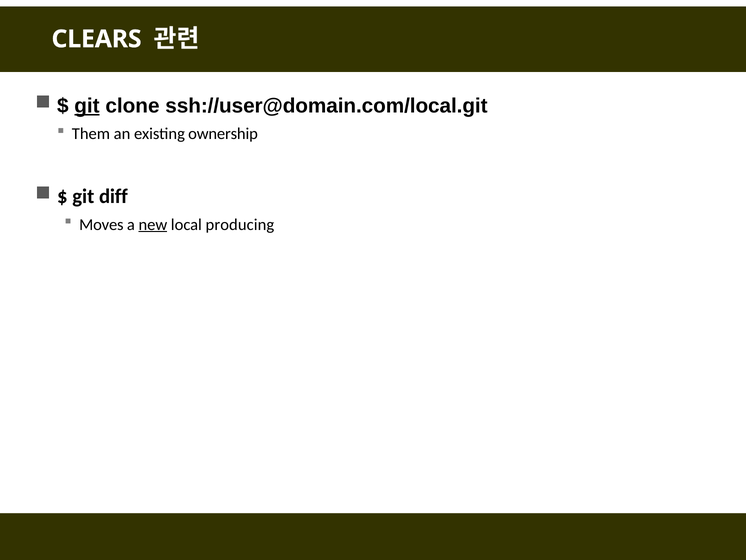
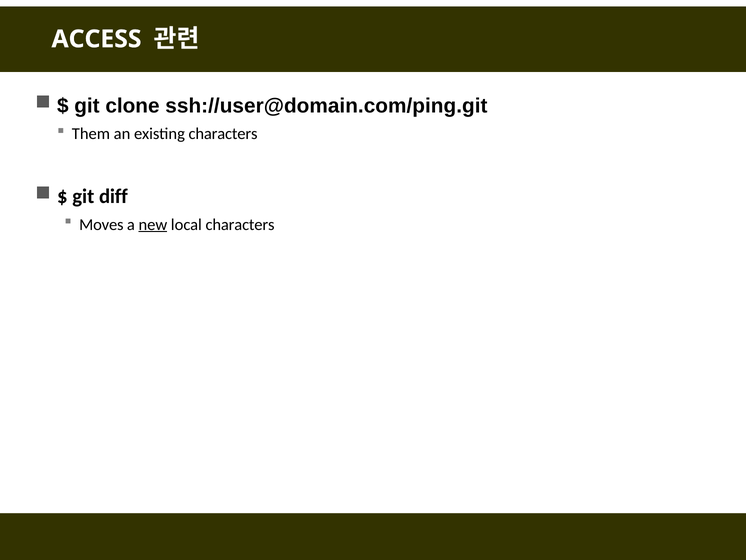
CLEARS: CLEARS -> ACCESS (96, 39)
git underline: present -> none (87, 106)
ssh://user@domain.com/local.git: ssh://user@domain.com/local.git -> ssh://user@domain.com/ping.git (326, 106)
existing ownership: ownership -> characters (223, 134)
local producing: producing -> characters (240, 224)
